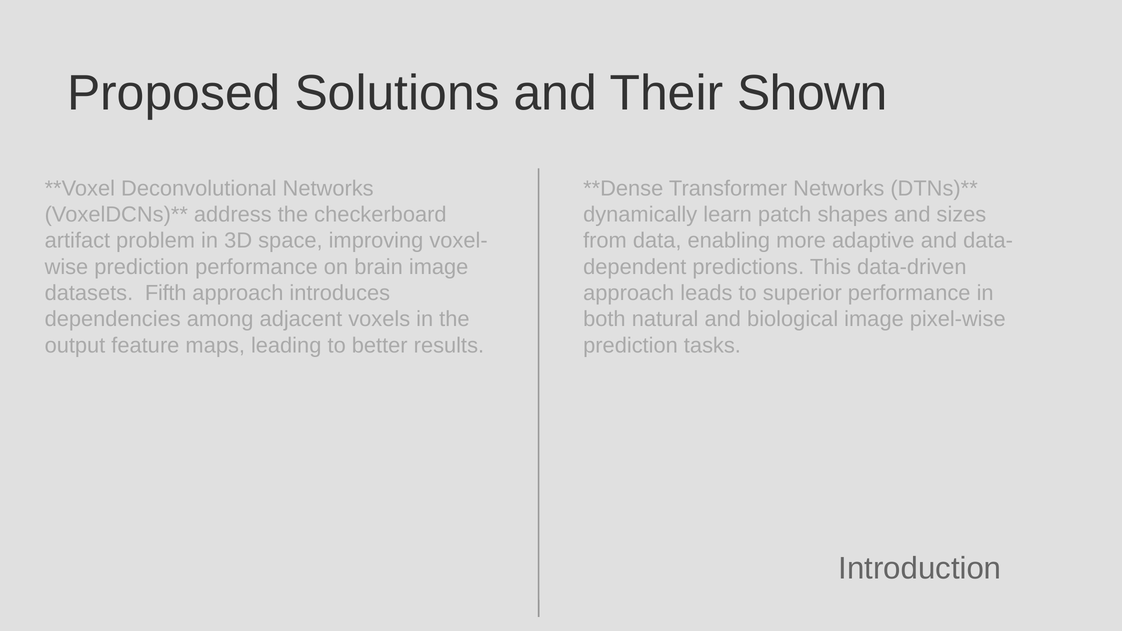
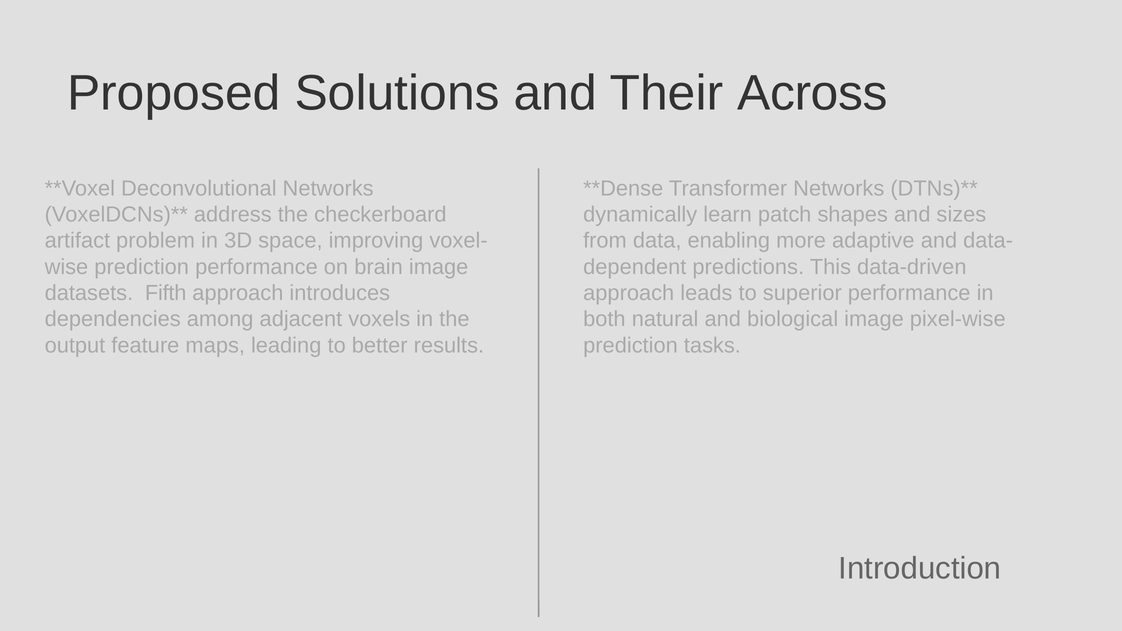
Shown: Shown -> Across (812, 93)
